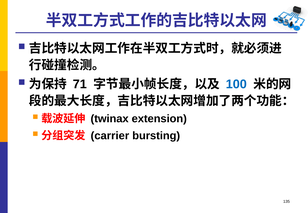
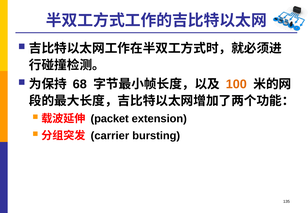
71: 71 -> 68 (80, 84)
100 colour: blue -> orange (236, 84)
twinax: twinax -> packet (110, 119)
